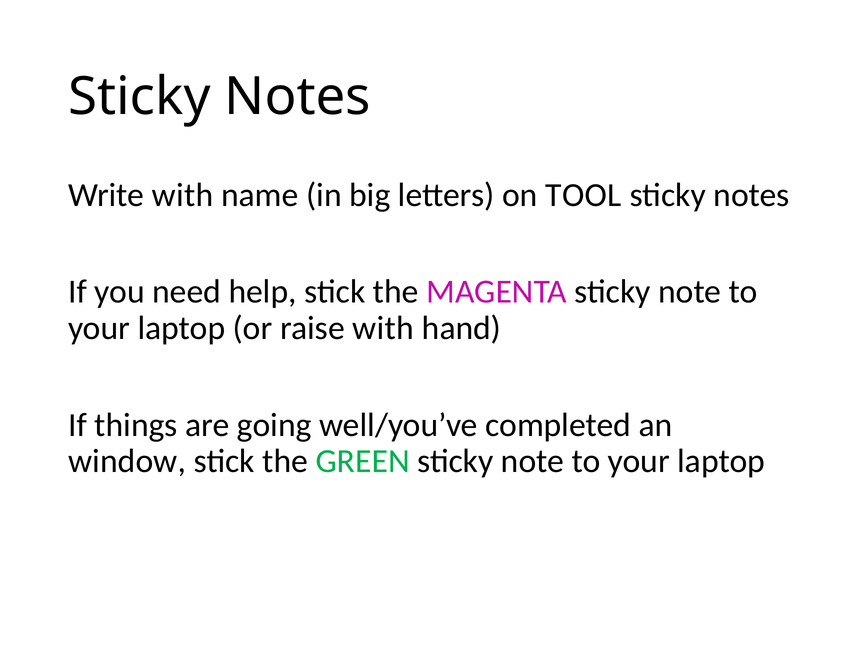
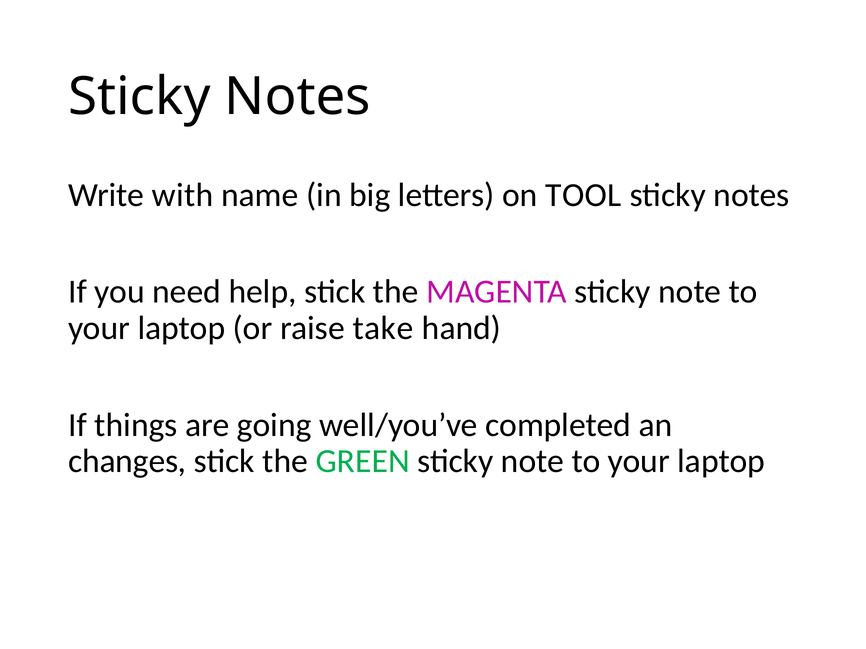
raise with: with -> take (383, 328)
window: window -> changes (127, 462)
